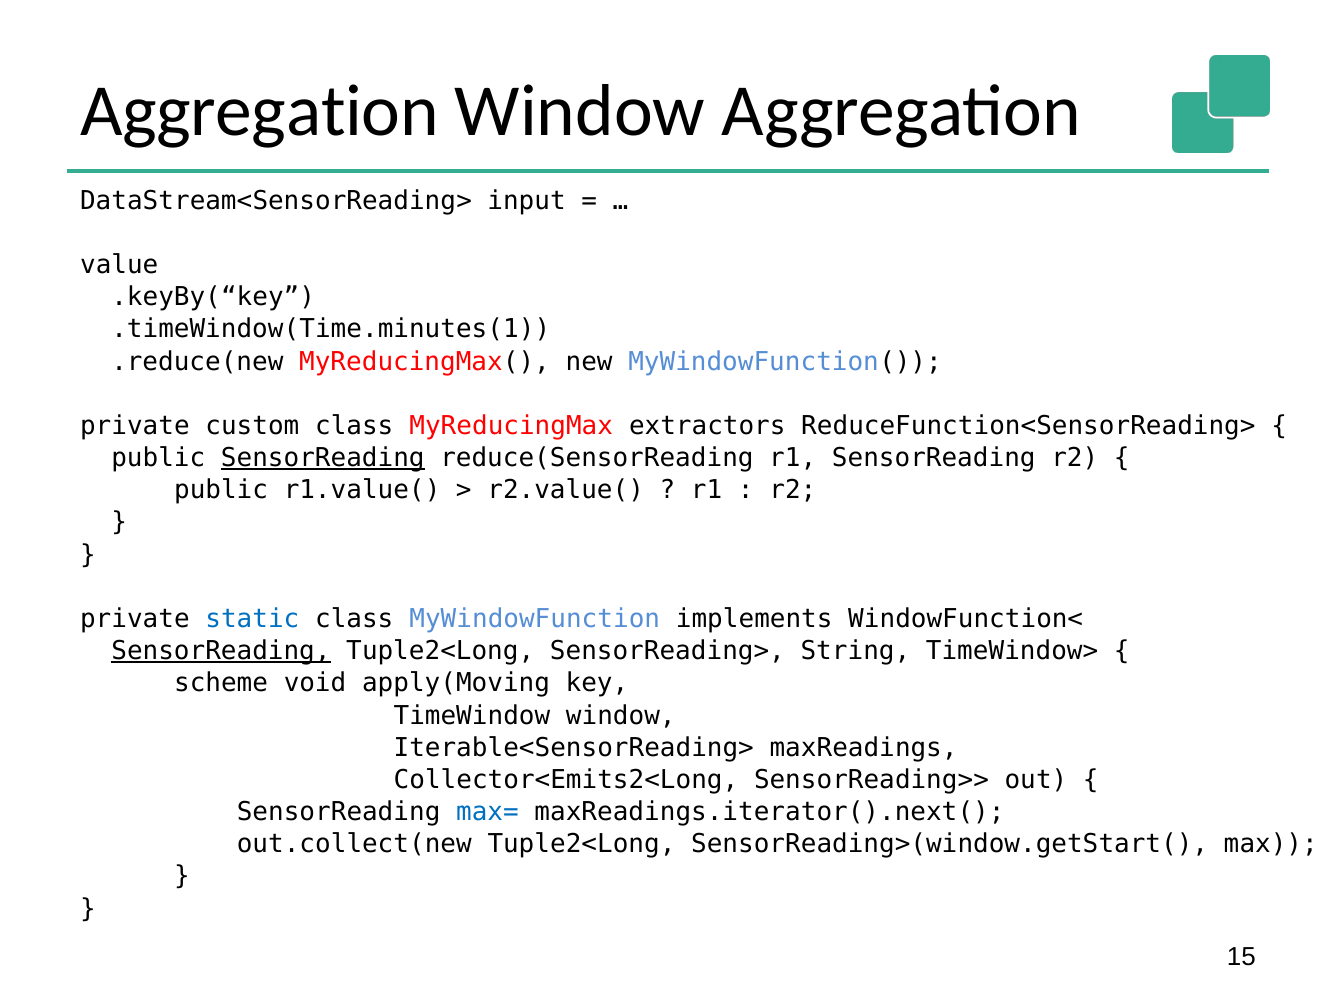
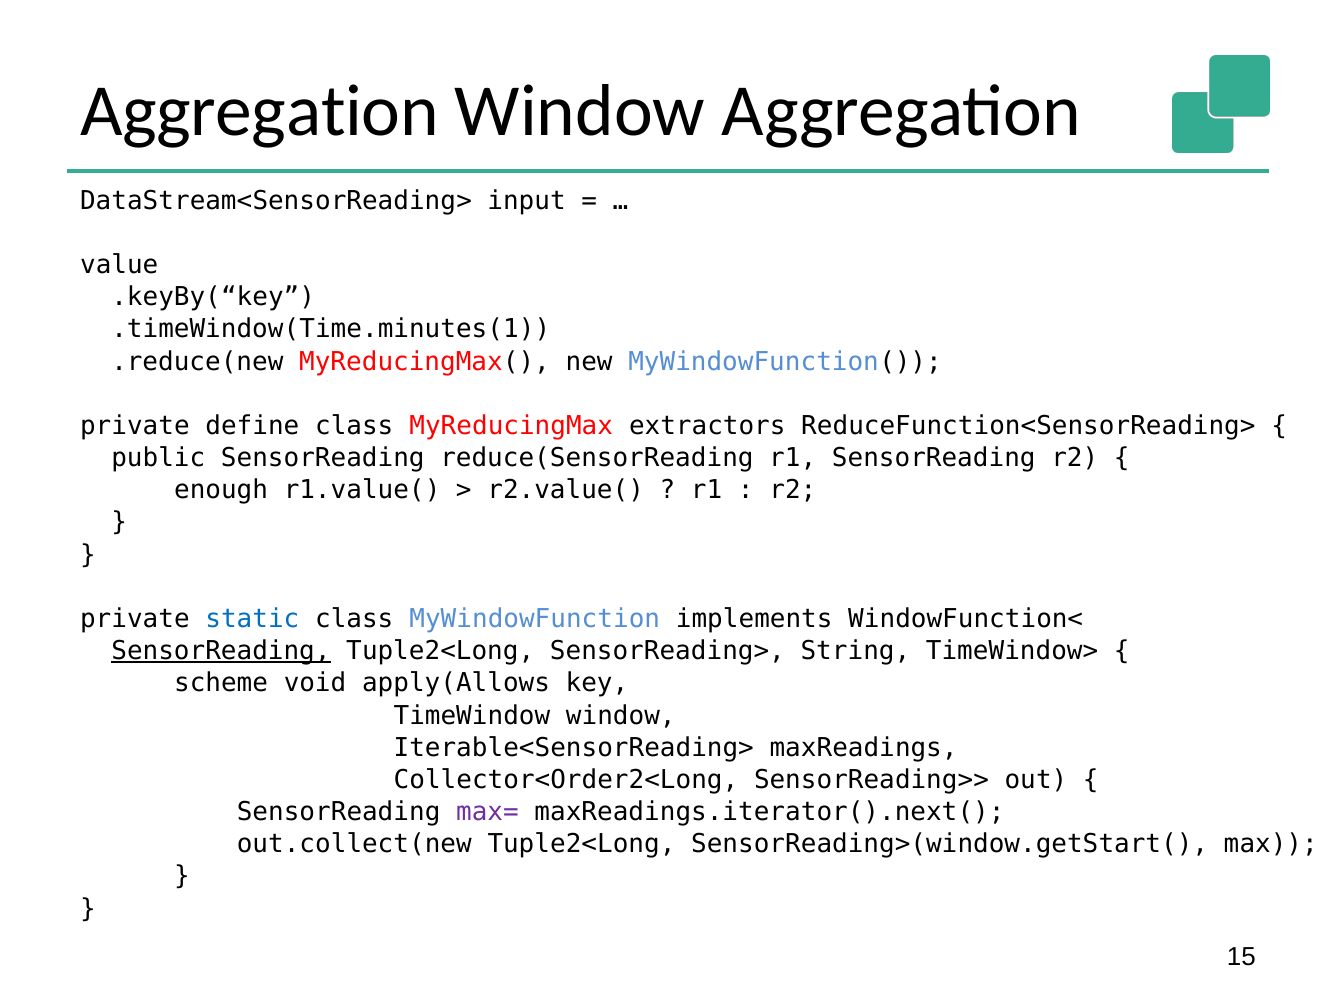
custom: custom -> define (252, 426)
SensorReading underline: present -> none (323, 458)
public: public -> enough (221, 490)
apply(Moving: apply(Moving -> apply(Allows (456, 683)
Collector<Emits2<Long: Collector<Emits2<Long -> Collector<Order2<Long (566, 780)
max= colour: blue -> purple (487, 812)
